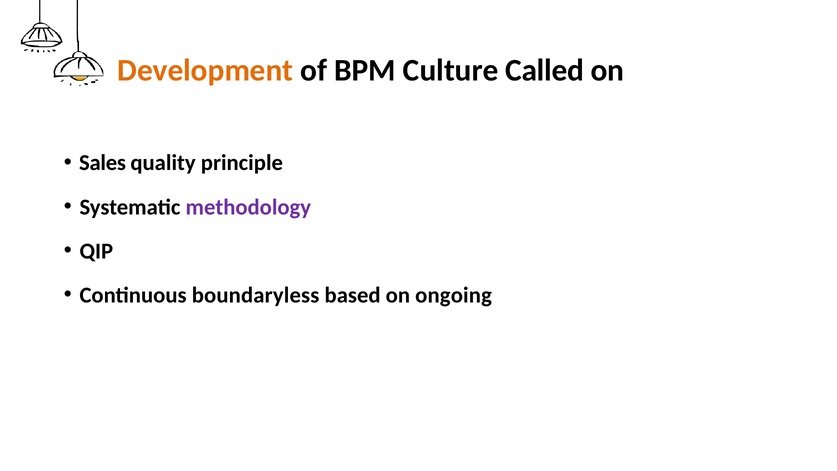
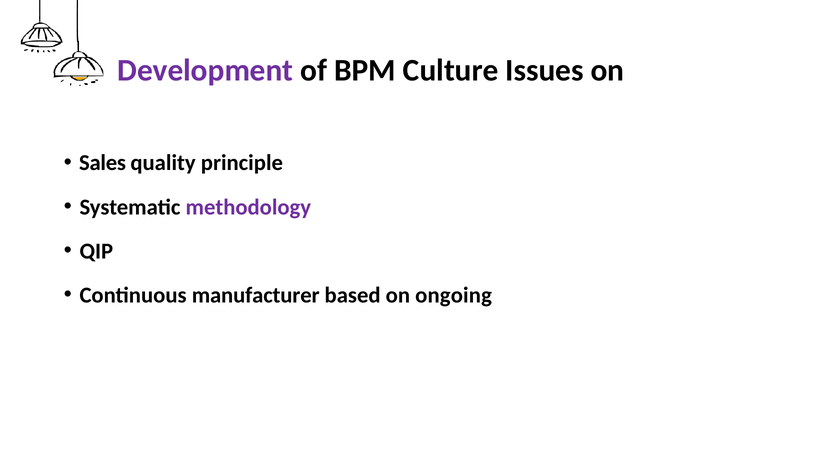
Development colour: orange -> purple (205, 70)
Called: Called -> Issues (545, 70)
boundaryless: boundaryless -> manufacturer (256, 295)
